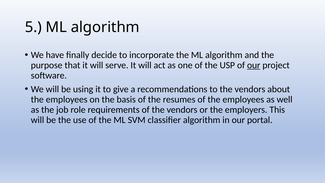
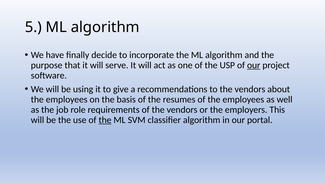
the underline: none -> present (105, 120)
